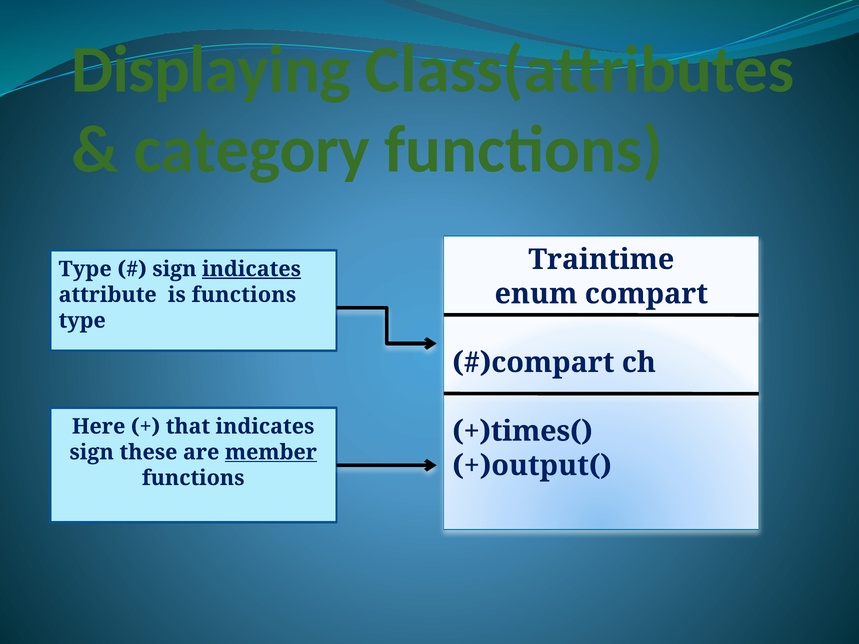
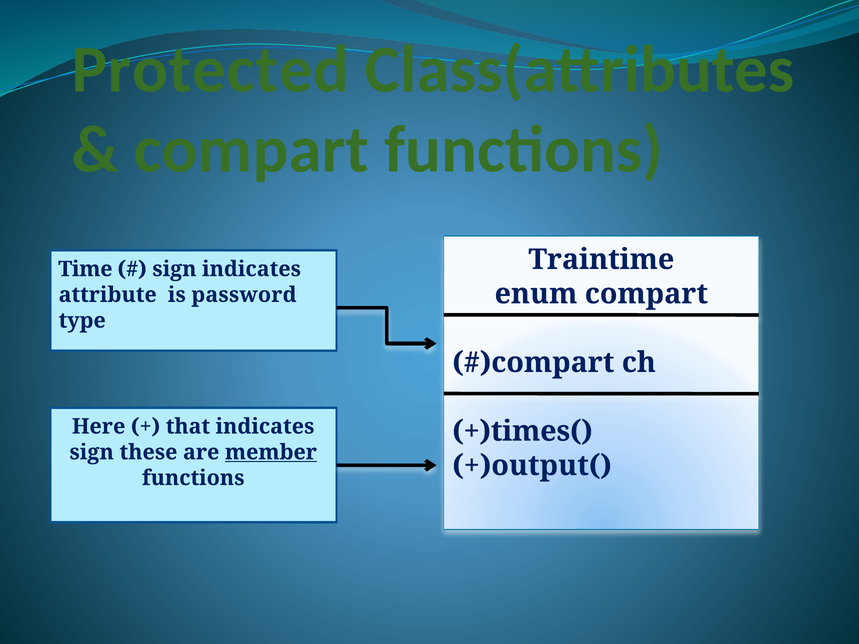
Displaying: Displaying -> Protected (210, 70)
category: category -> compart (251, 150)
Type: Type -> Time (85, 269)
indicates underline: present -> none (252, 269)
is functions: functions -> password (244, 295)
